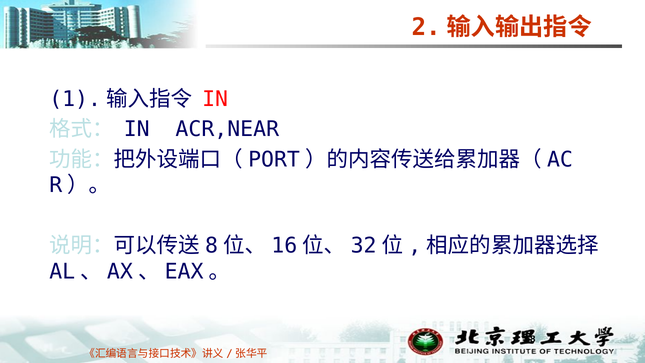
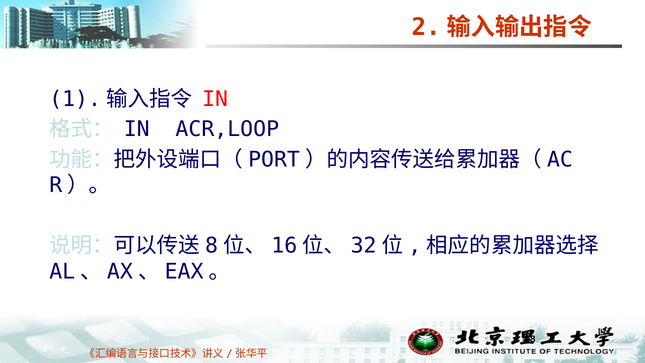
ACR,NEAR: ACR,NEAR -> ACR,LOOP (227, 129)
